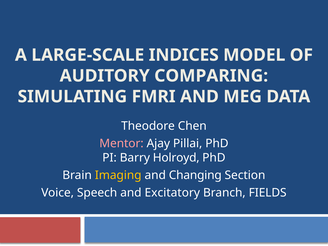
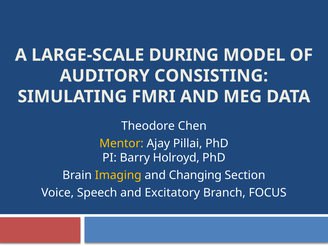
INDICES: INDICES -> DURING (184, 55)
COMPARING: COMPARING -> CONSISTING (211, 76)
Mentor colour: pink -> yellow (121, 144)
FIELDS: FIELDS -> FOCUS (268, 193)
